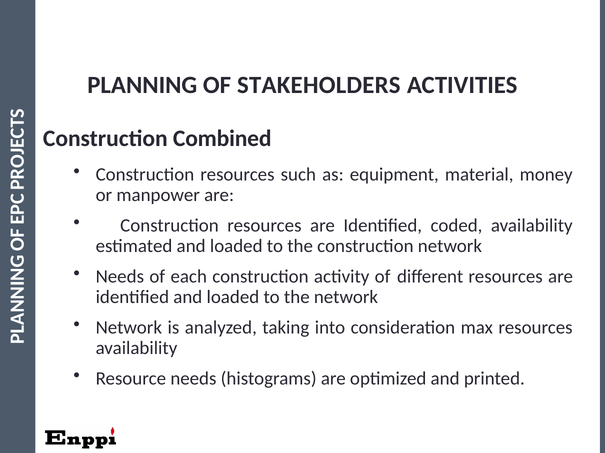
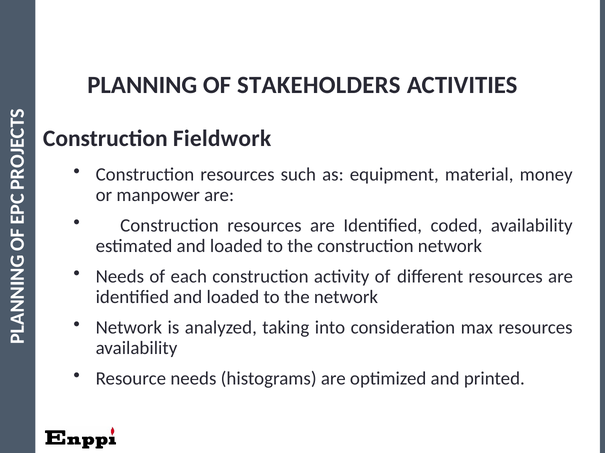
Combined: Combined -> Fieldwork (222, 139)
